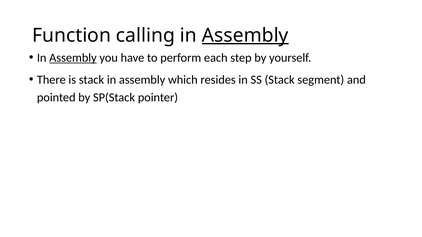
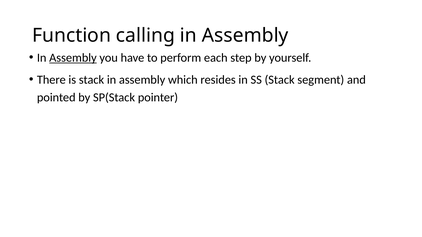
Assembly underline: present -> none (245, 35)
